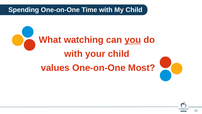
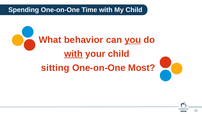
watching: watching -> behavior (84, 40)
with underline: none -> present (73, 54)
values: values -> sitting (55, 68)
